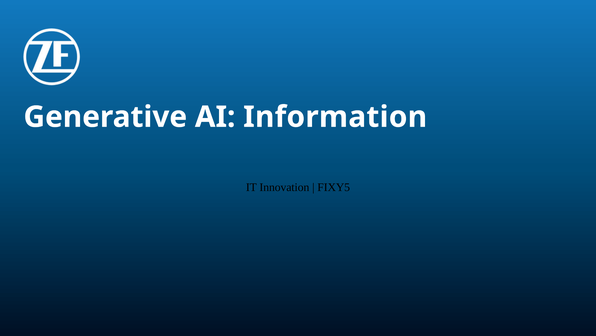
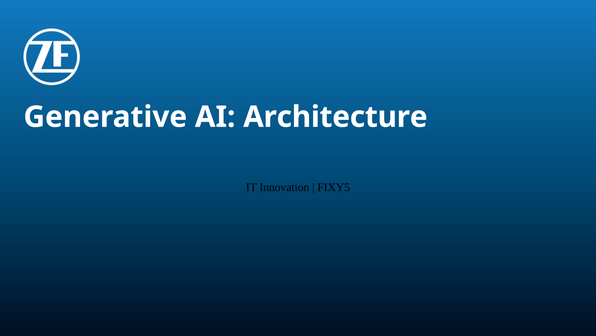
Information: Information -> Architecture (335, 117)
